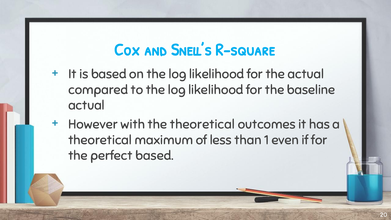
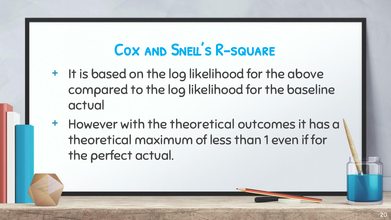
the actual: actual -> above (306, 74)
perfect based: based -> actual (154, 156)
